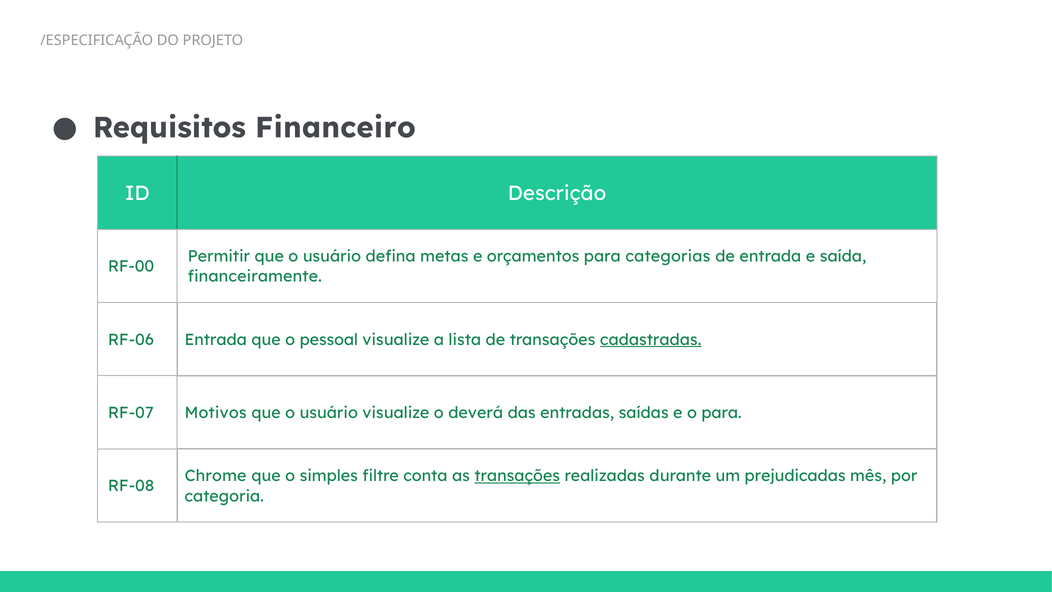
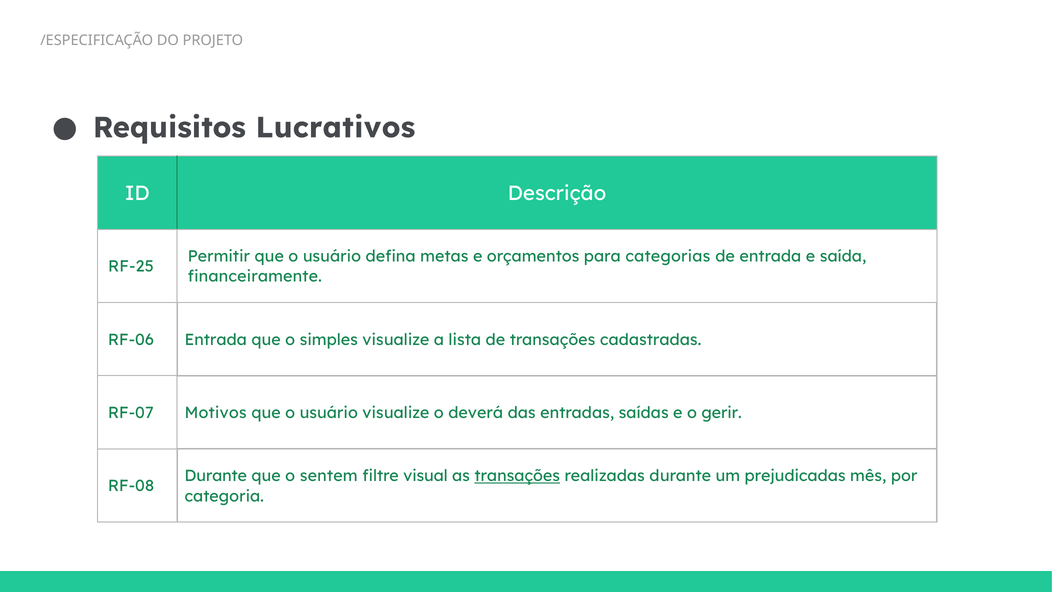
Financeiro: Financeiro -> Lucrativos (335, 128)
RF-00: RF-00 -> RF-25 (131, 266)
pessoal: pessoal -> simples (329, 340)
cadastradas underline: present -> none (651, 340)
o para: para -> gerir (722, 413)
Chrome: Chrome -> Durante (216, 476)
simples: simples -> sentem (329, 476)
conta: conta -> visual (425, 476)
